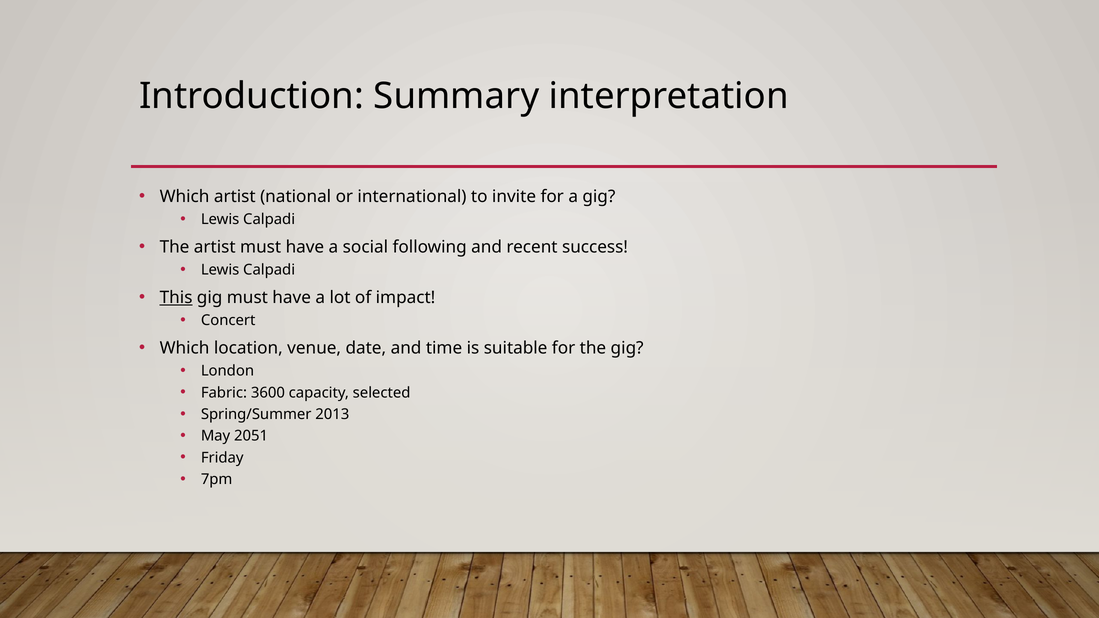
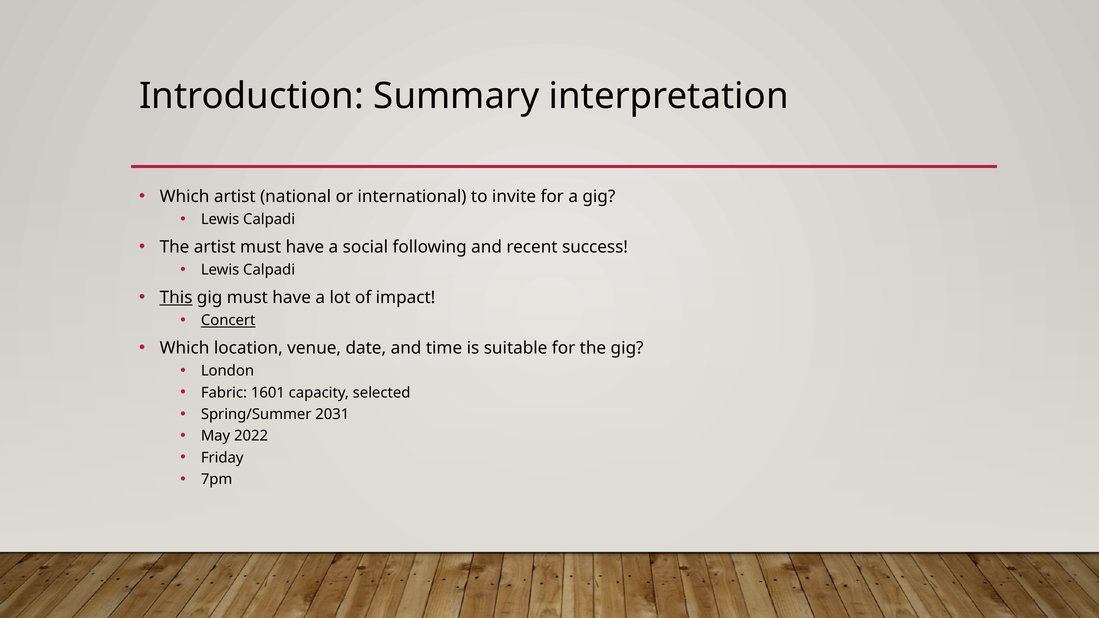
Concert underline: none -> present (228, 321)
3600: 3600 -> 1601 (268, 393)
2013: 2013 -> 2031 (332, 414)
2051: 2051 -> 2022 (251, 436)
